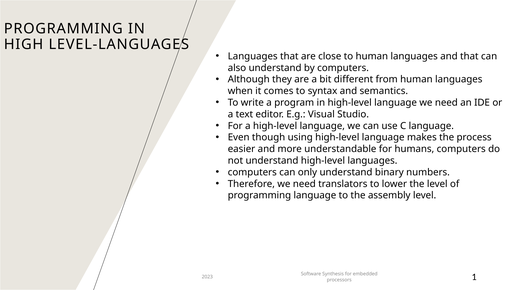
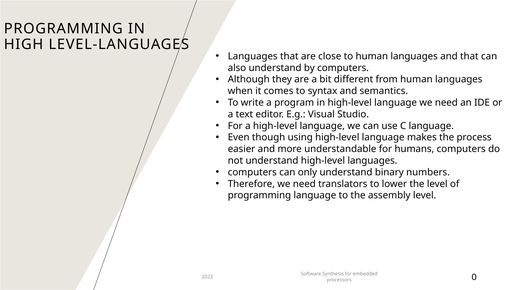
1: 1 -> 0 (474, 277)
